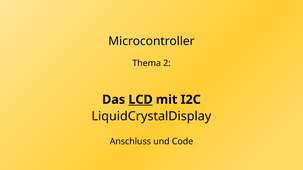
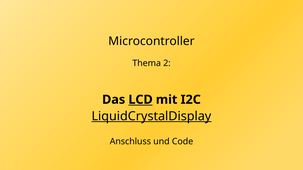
LiquidCrystalDisplay underline: none -> present (151, 117)
